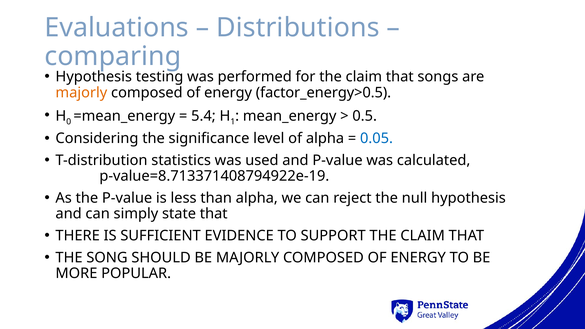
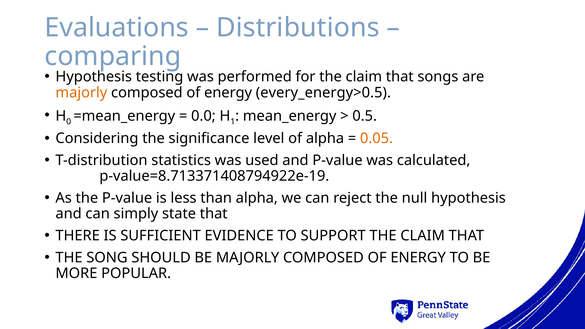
factor_energy>0.5: factor_energy>0.5 -> every_energy>0.5 (323, 93)
5.4: 5.4 -> 0.0 (203, 116)
0.05 colour: blue -> orange (377, 138)
